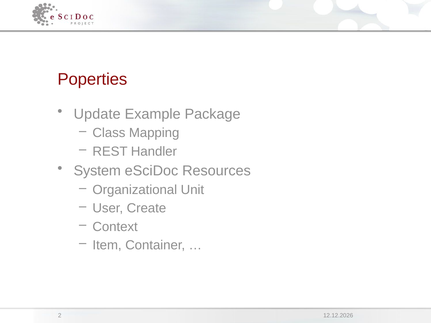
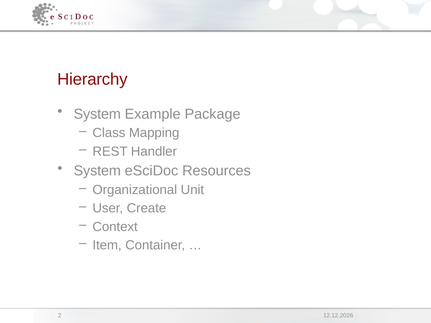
Poperties: Poperties -> Hierarchy (92, 79)
Update: Update -> System (97, 114)
